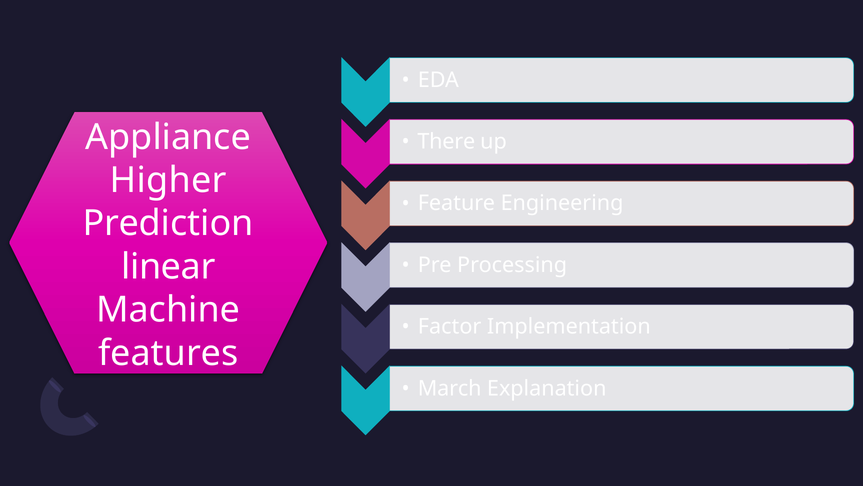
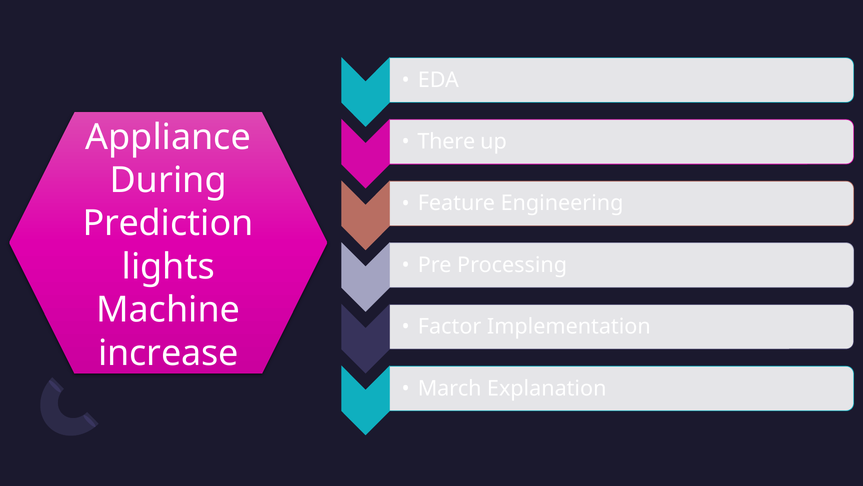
Higher: Higher -> During (168, 180)
linear: linear -> lights (168, 267)
features: features -> increase (168, 353)
